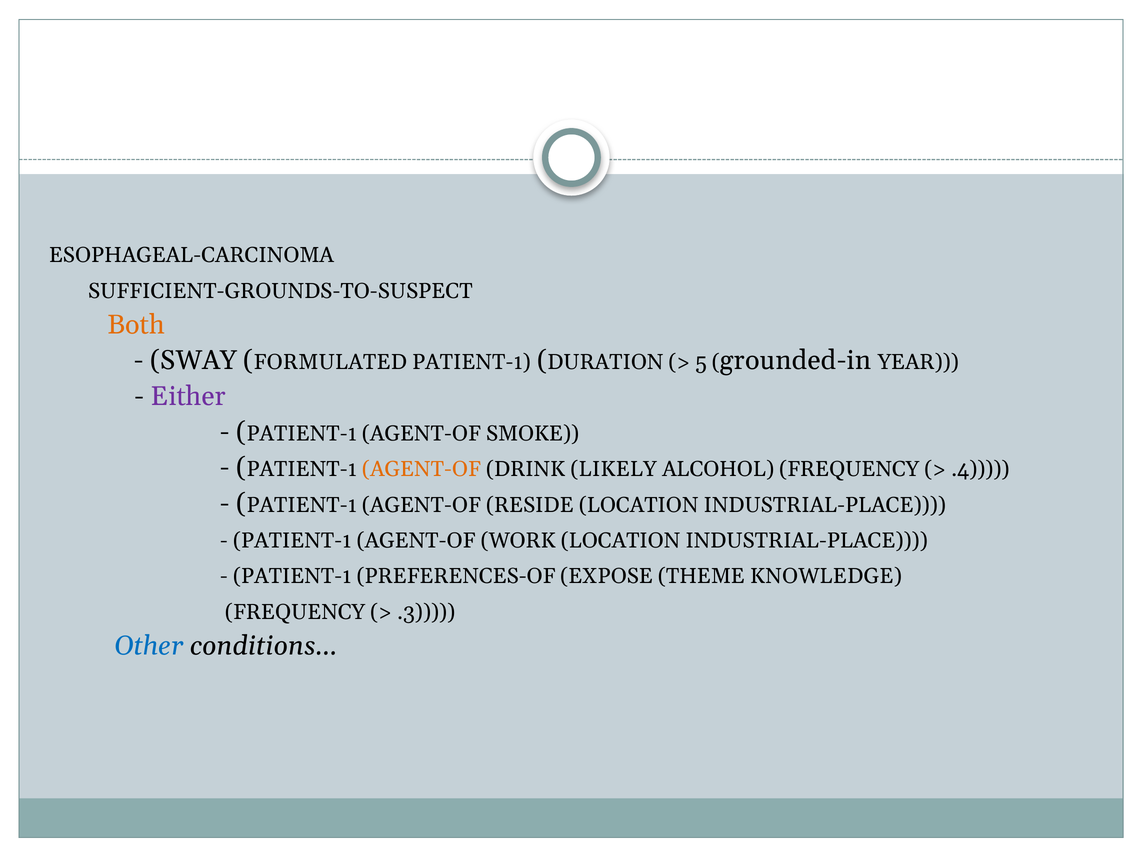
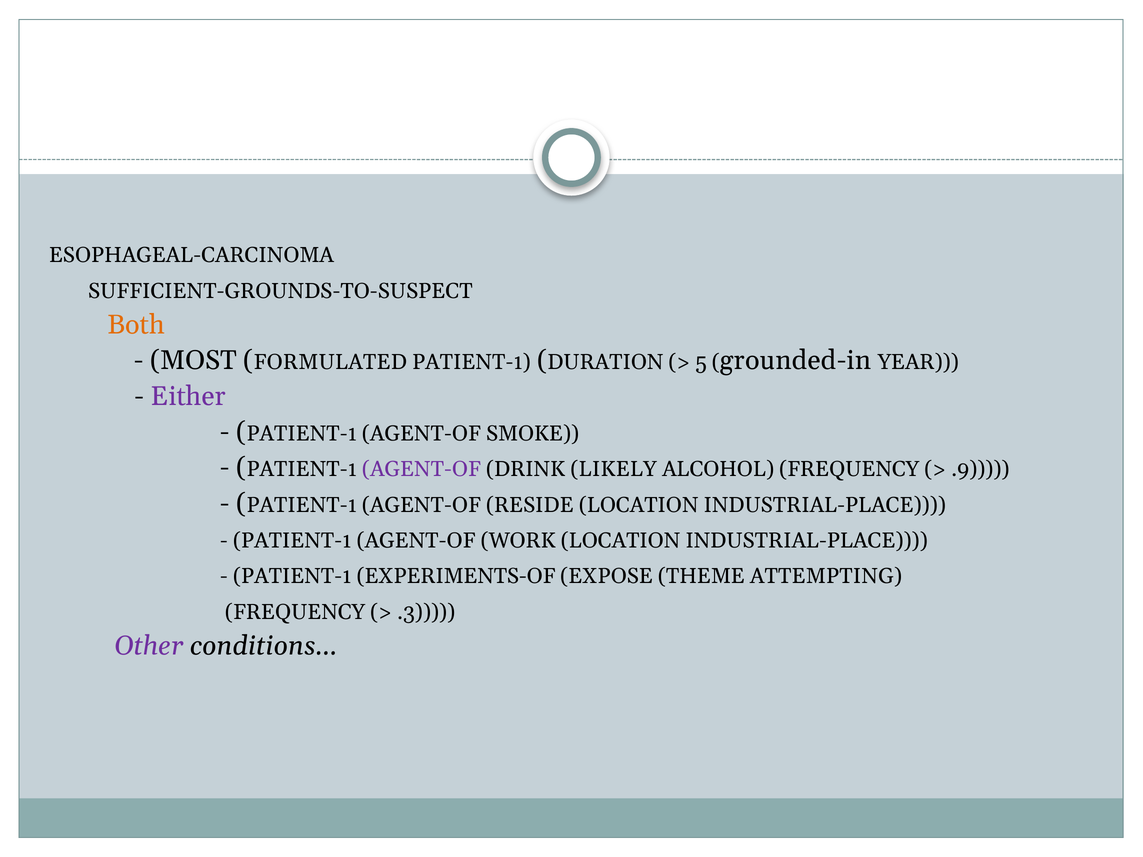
SWAY: SWAY -> MOST (194, 361)
AGENT-OF colour: orange -> purple (421, 469)
.4: .4 -> .9 (980, 469)
PREFERENCES-OF: PREFERENCES-OF -> EXPERIMENTS-OF (456, 576)
KNOWLEDGE: KNOWLEDGE -> ATTEMPTING (826, 576)
Other colour: blue -> purple (149, 646)
